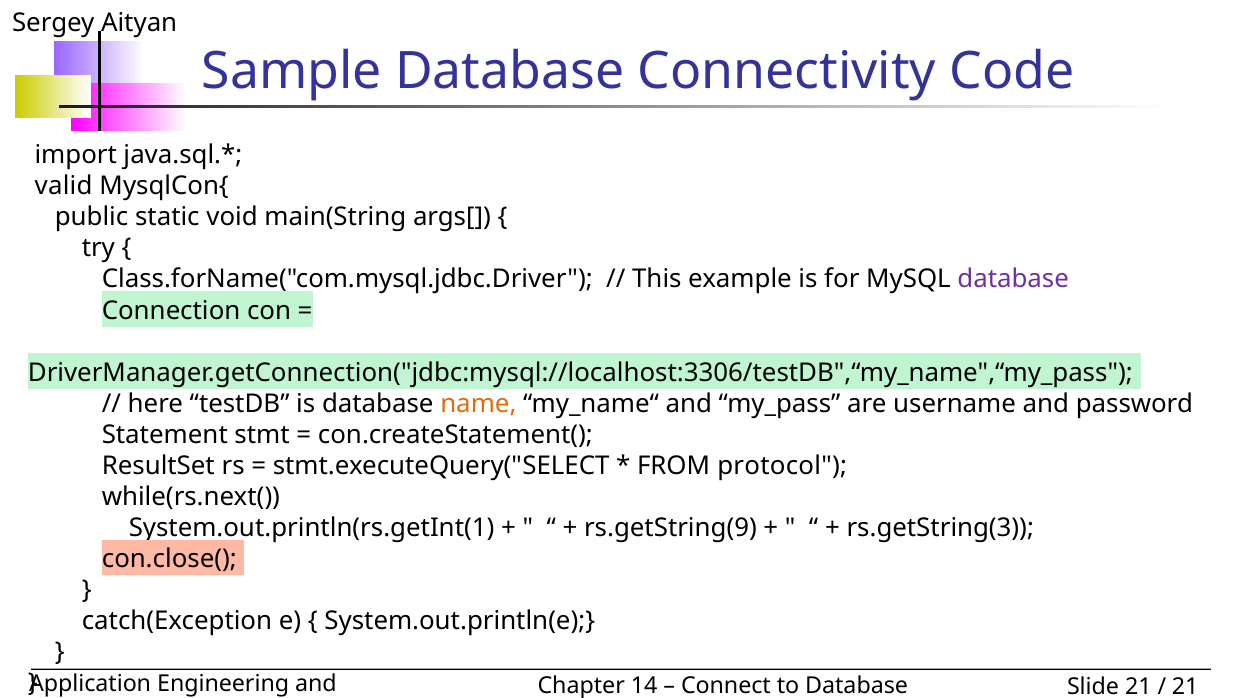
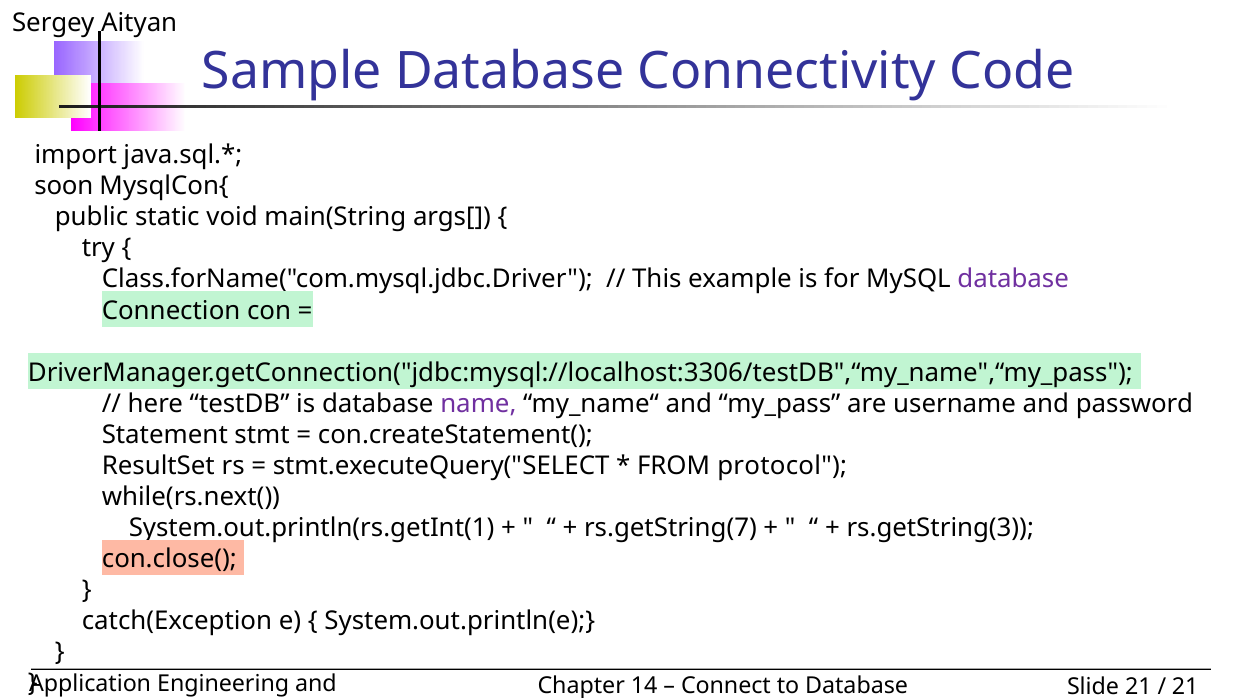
valid: valid -> soon (64, 187)
name colour: orange -> purple (478, 404)
rs.getString(9: rs.getString(9 -> rs.getString(7 (670, 528)
